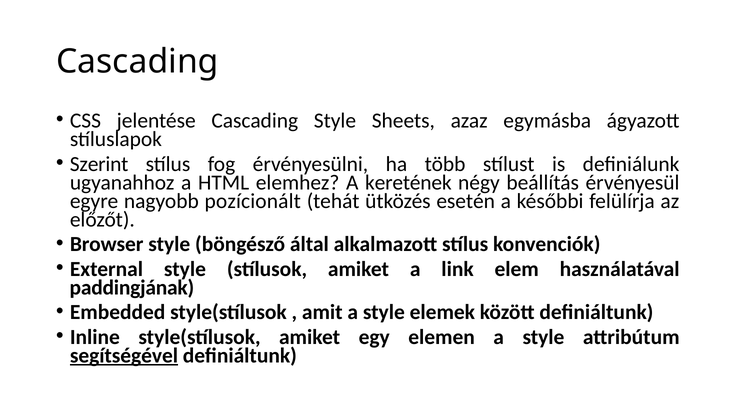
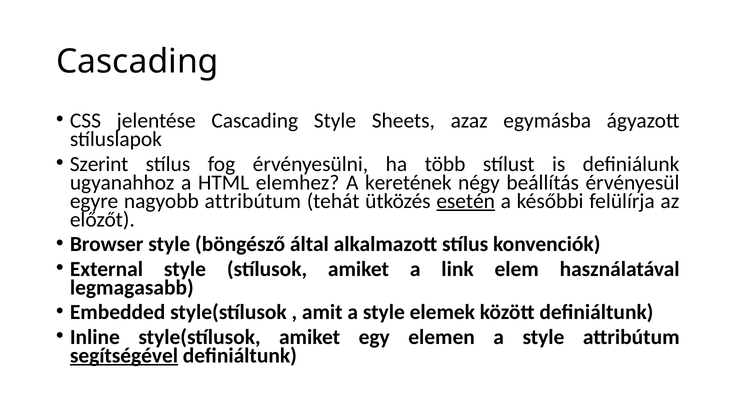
nagyobb pozícionált: pozícionált -> attribútum (253, 201)
esetén underline: none -> present (466, 201)
paddingjának: paddingjának -> legmagasabb (132, 288)
